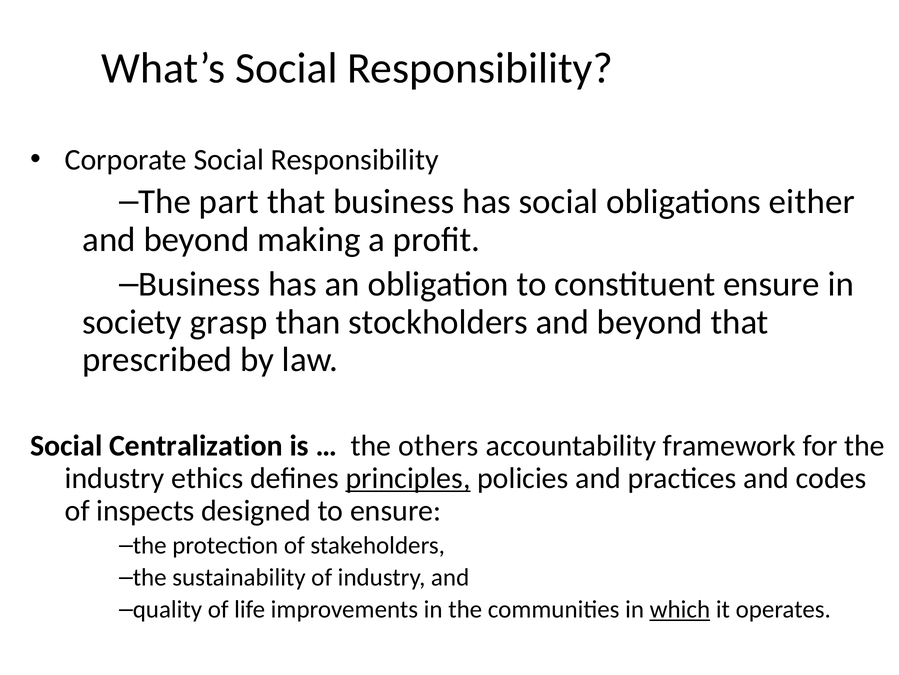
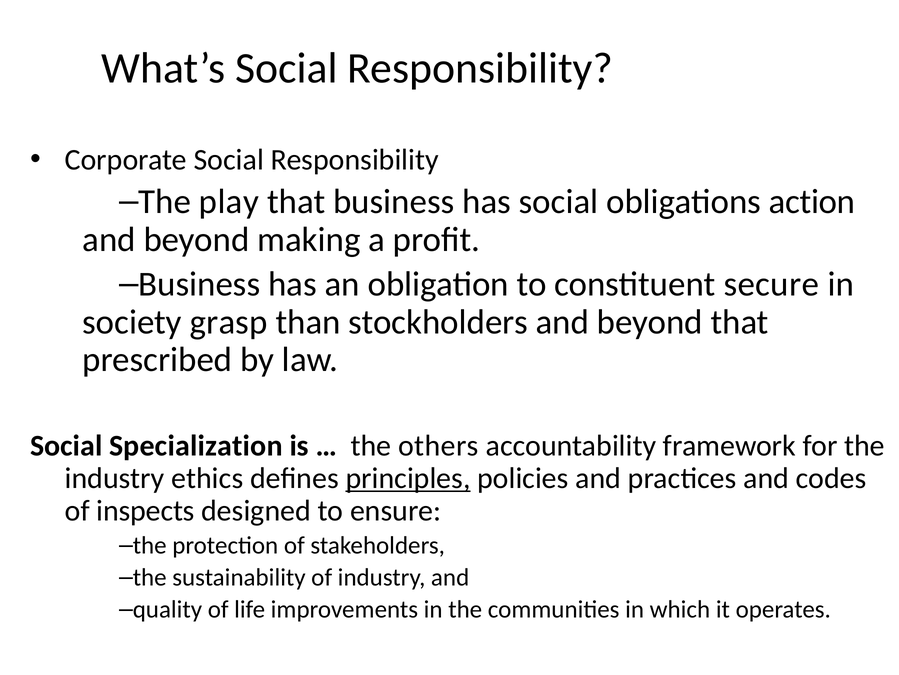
part: part -> play (229, 201)
either: either -> action (812, 201)
constituent ensure: ensure -> secure (771, 284)
Centralization: Centralization -> Specialization (196, 445)
which underline: present -> none (680, 609)
